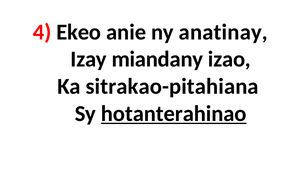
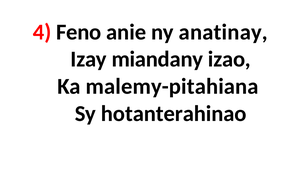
Ekeo: Ekeo -> Feno (79, 32)
sitrakao-pitahiana: sitrakao-pitahiana -> malemy-pitahiana (172, 86)
hotanterahinao underline: present -> none (174, 113)
